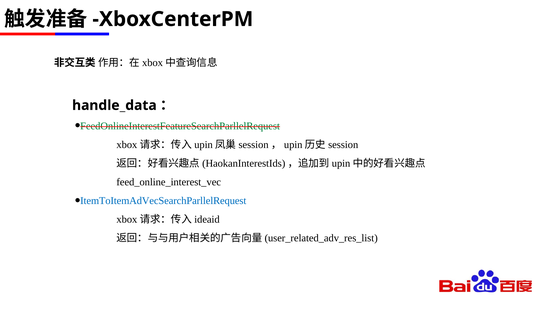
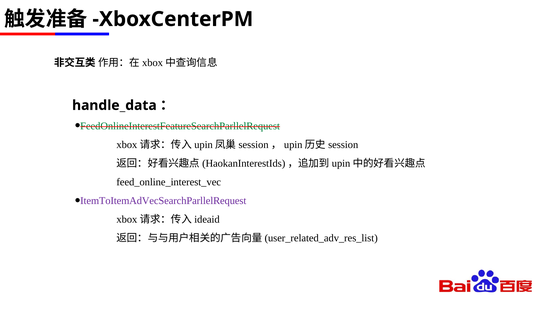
ItemToItemAdVecSearchParllelRequest colour: blue -> purple (163, 201)
